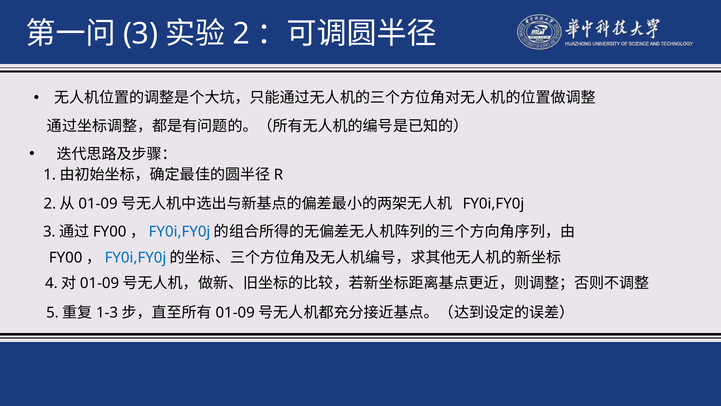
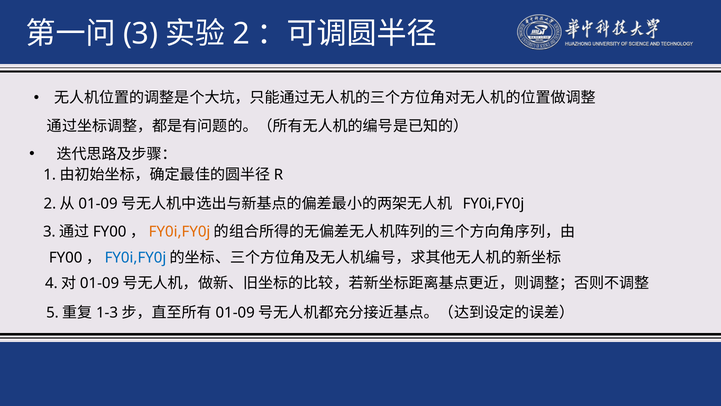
FY0i,FY0j colour: blue -> orange (180, 232)
